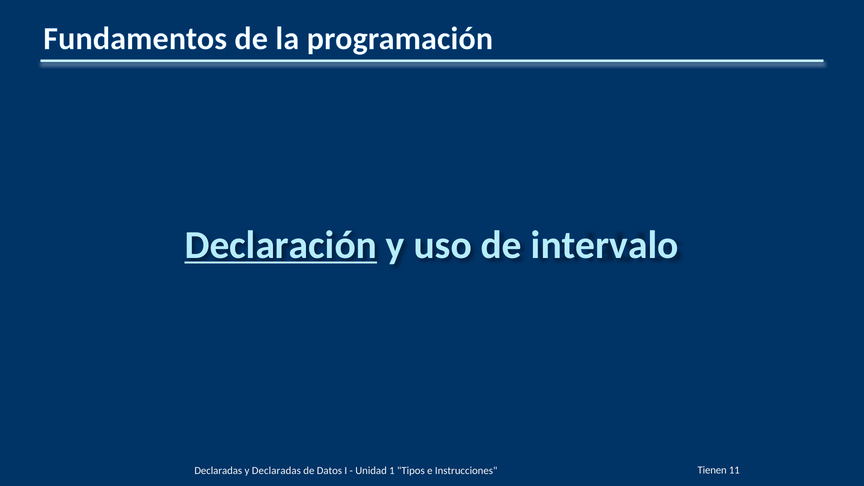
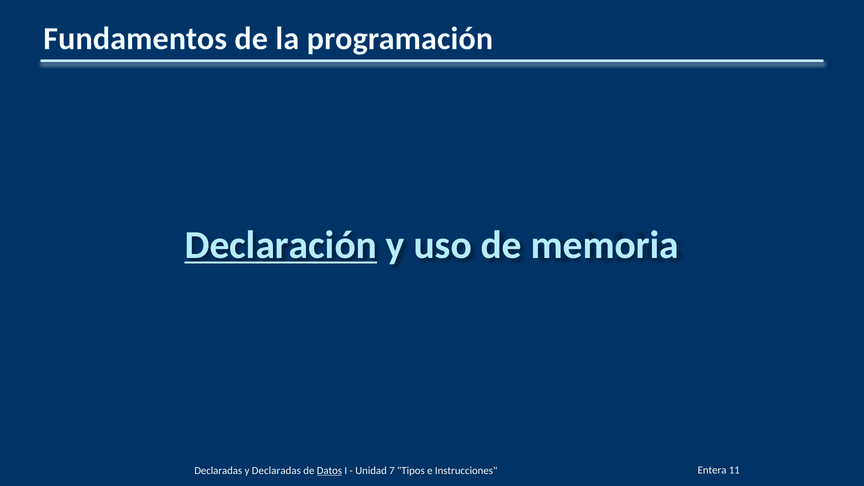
intervalo: intervalo -> memoria (605, 245)
Tienen: Tienen -> Entera (712, 470)
Datos underline: none -> present (329, 471)
1: 1 -> 7 (392, 471)
